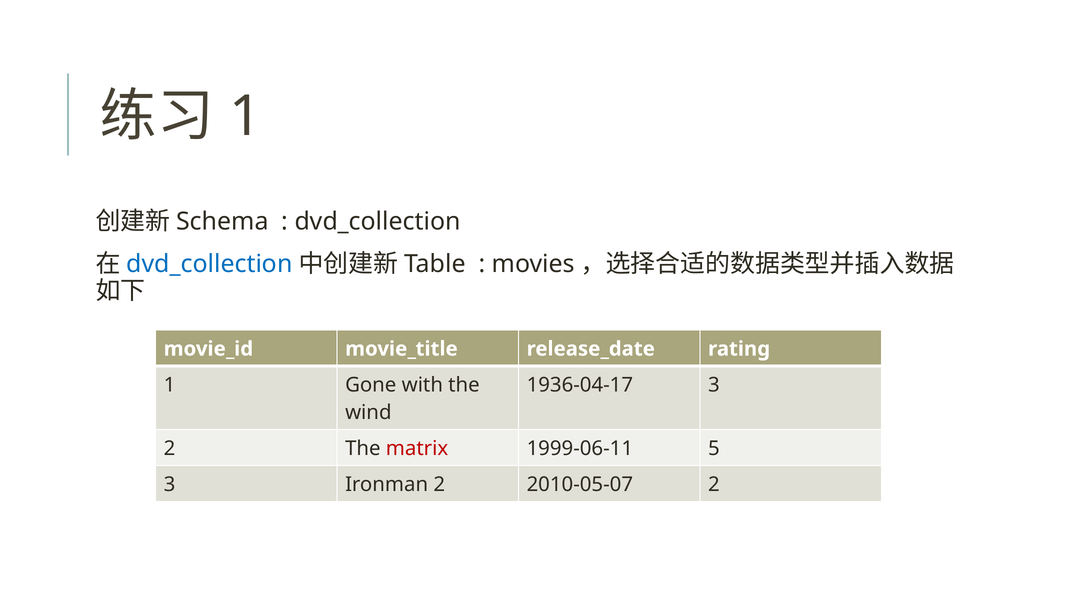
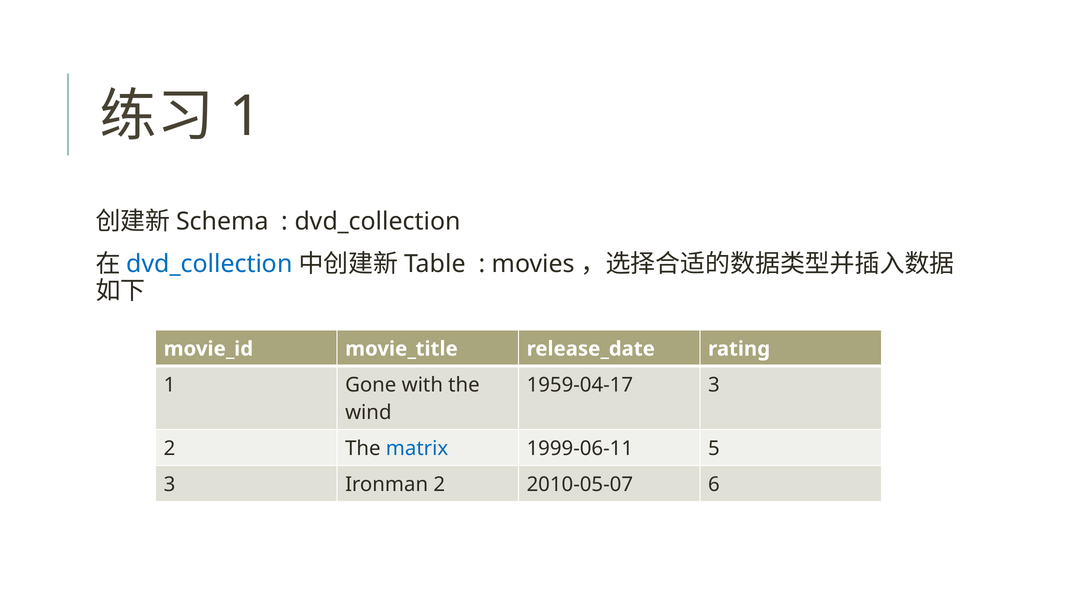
1936-04-17: 1936-04-17 -> 1959-04-17 (580, 385)
matrix colour: red -> blue (417, 449)
2010-05-07 2: 2 -> 6 (714, 485)
